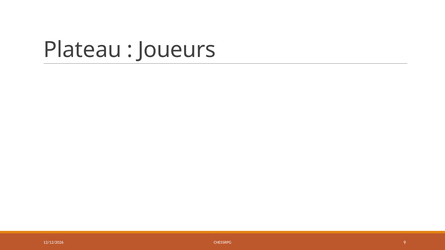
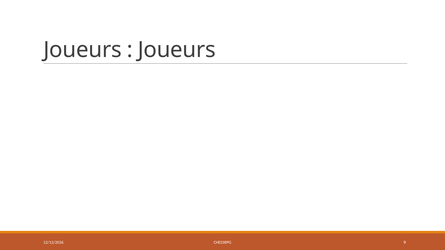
Plateau: Plateau -> Joueurs (83, 50)
